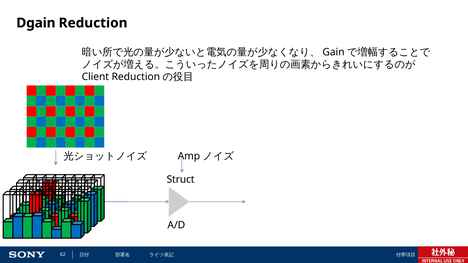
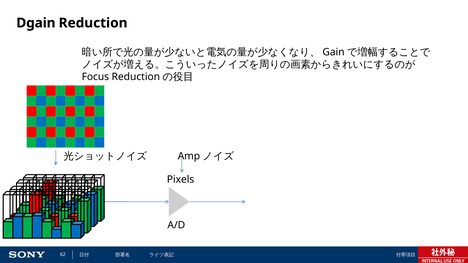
Client: Client -> Focus (95, 77)
Struct: Struct -> Pixels (181, 179)
